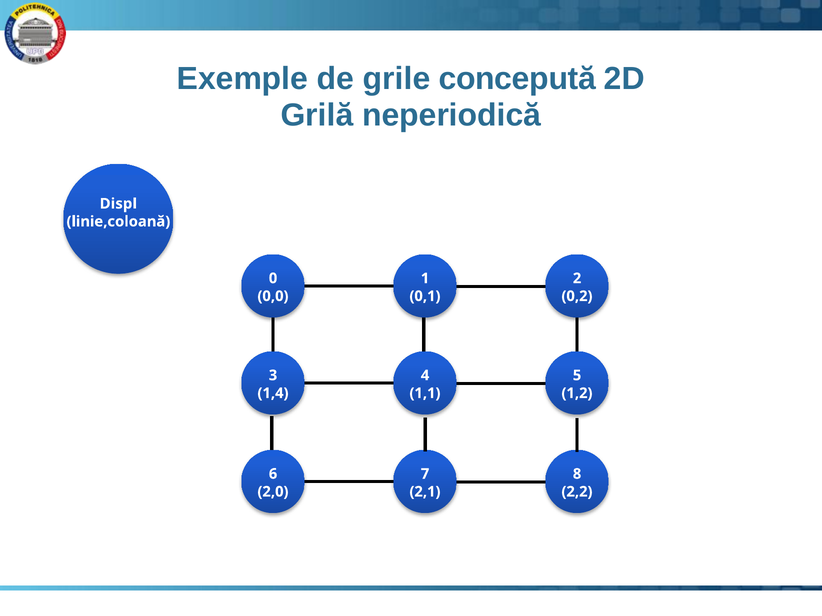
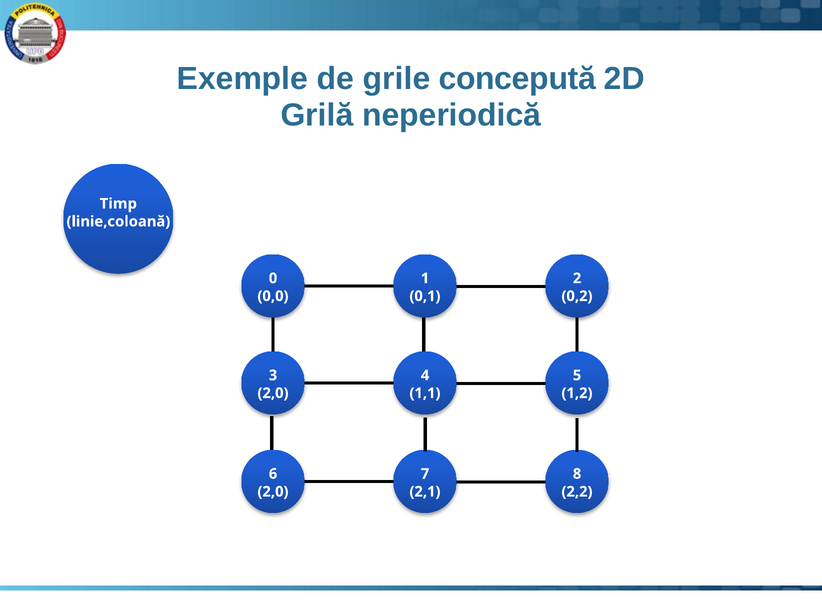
Displ: Displ -> Timp (118, 204)
1,4: 1,4 -> 2,0 (273, 393)
